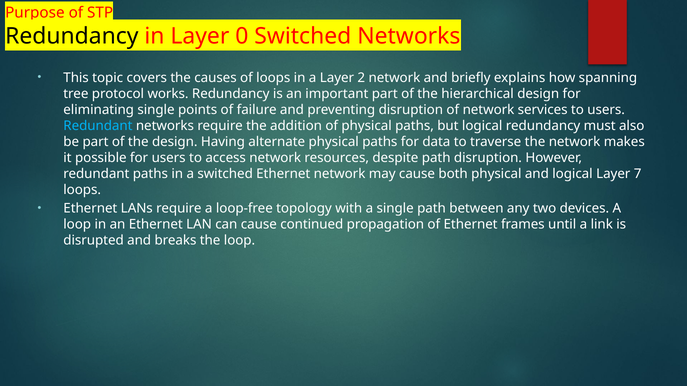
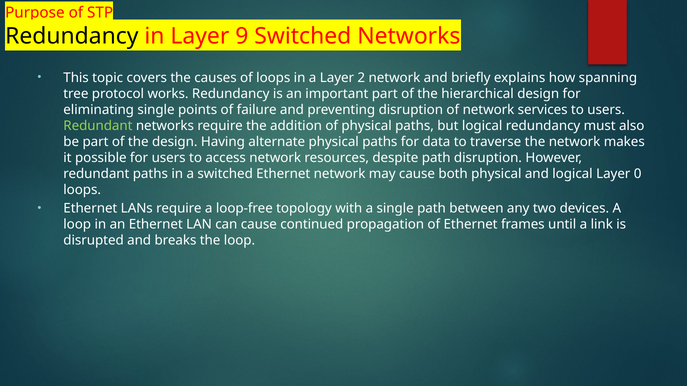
0: 0 -> 9 (242, 36)
Redundant colour: light blue -> light green (98, 126)
7: 7 -> 0 (638, 174)
